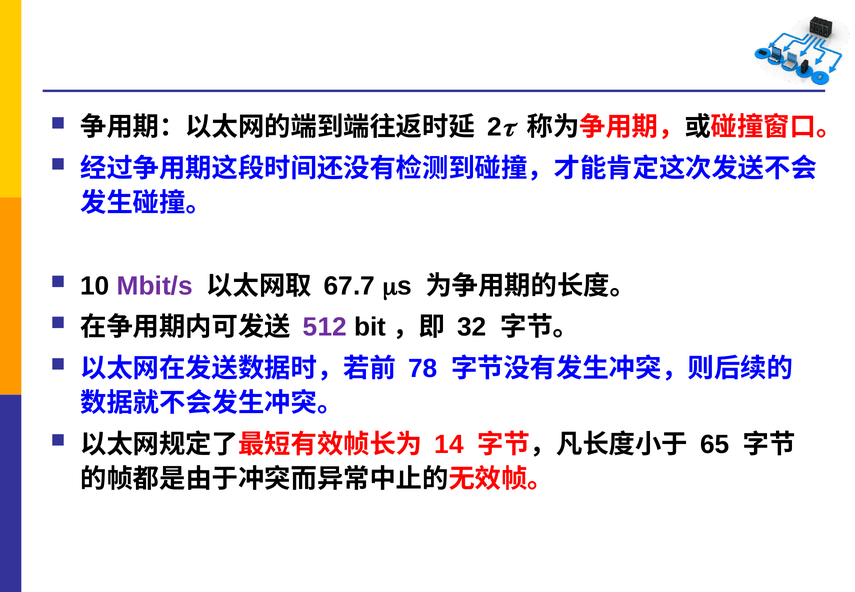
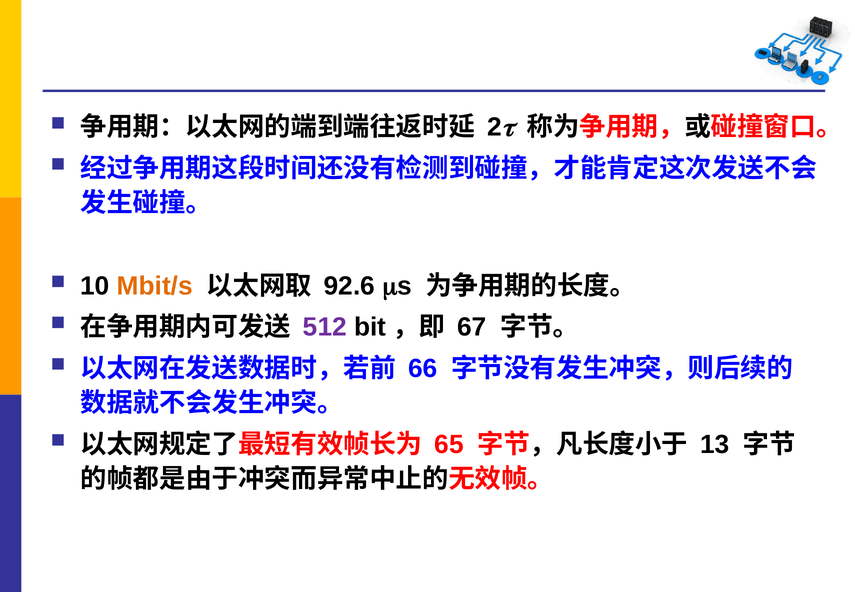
Mbit/s colour: purple -> orange (155, 286)
67.7: 67.7 -> 92.6 (349, 286)
32: 32 -> 67 (472, 327)
78: 78 -> 66 (423, 368)
14: 14 -> 65 (449, 444)
65: 65 -> 13 (715, 444)
